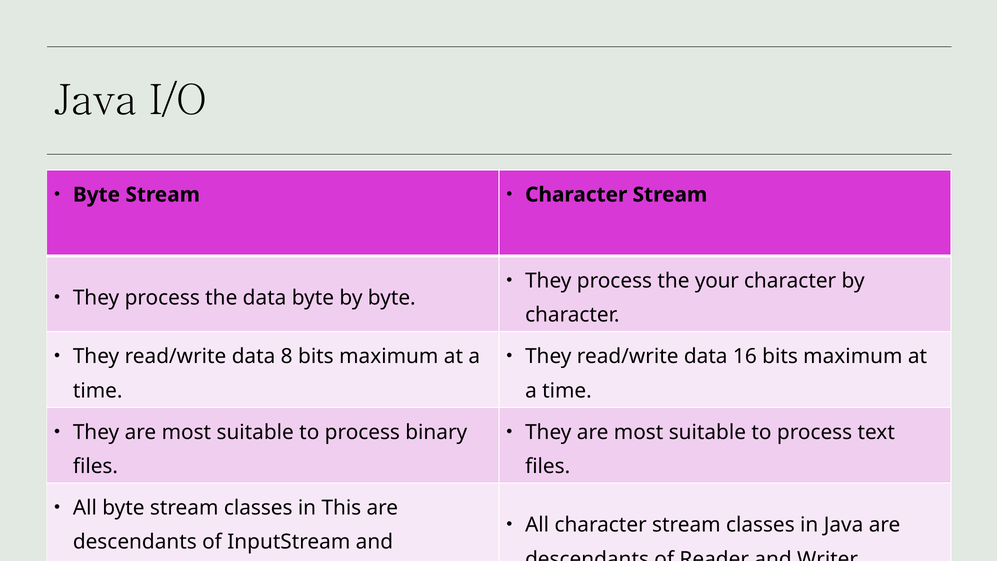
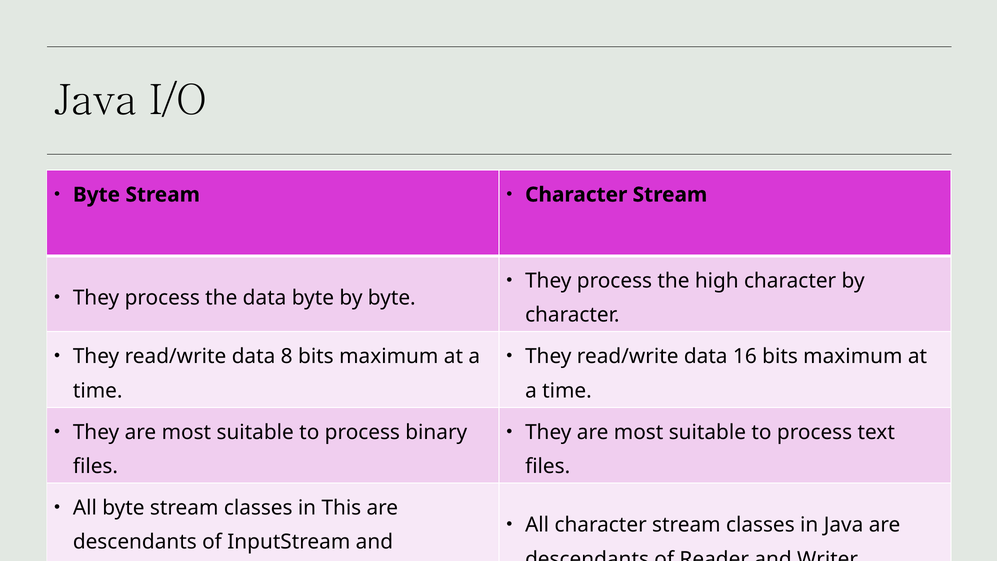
your: your -> high (717, 281)
